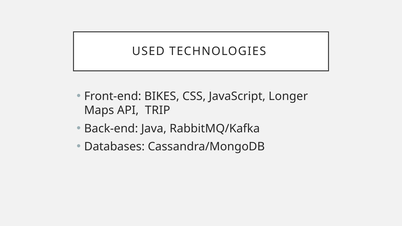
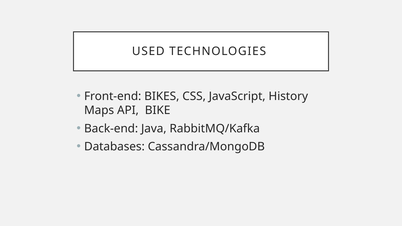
Longer: Longer -> History (288, 96)
TRIP: TRIP -> BIKE (158, 110)
